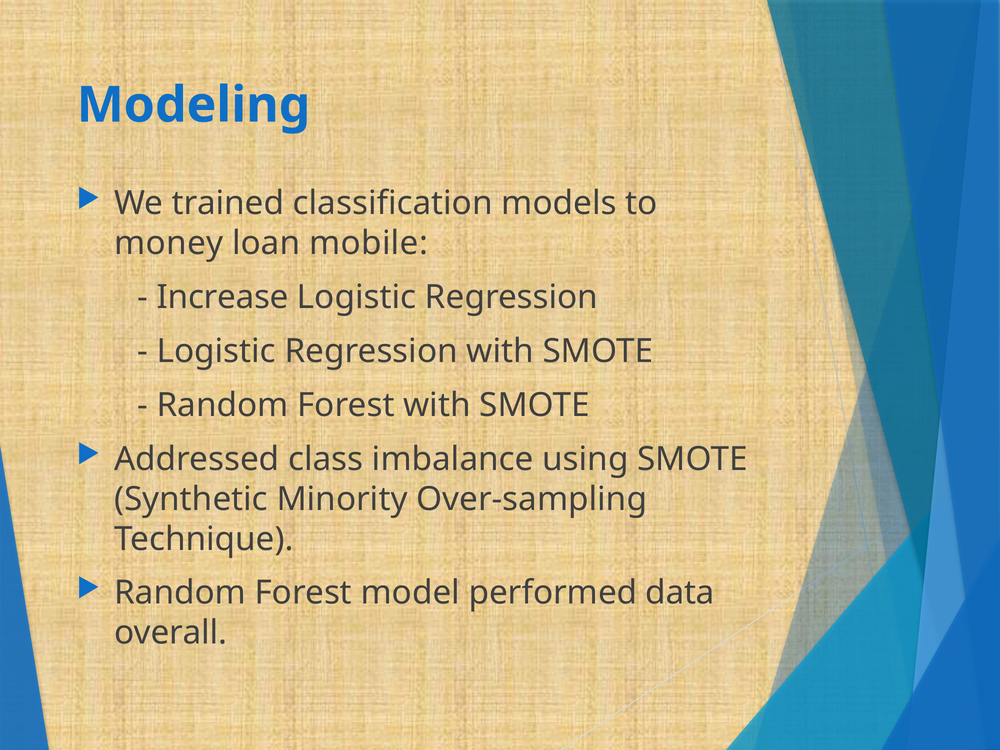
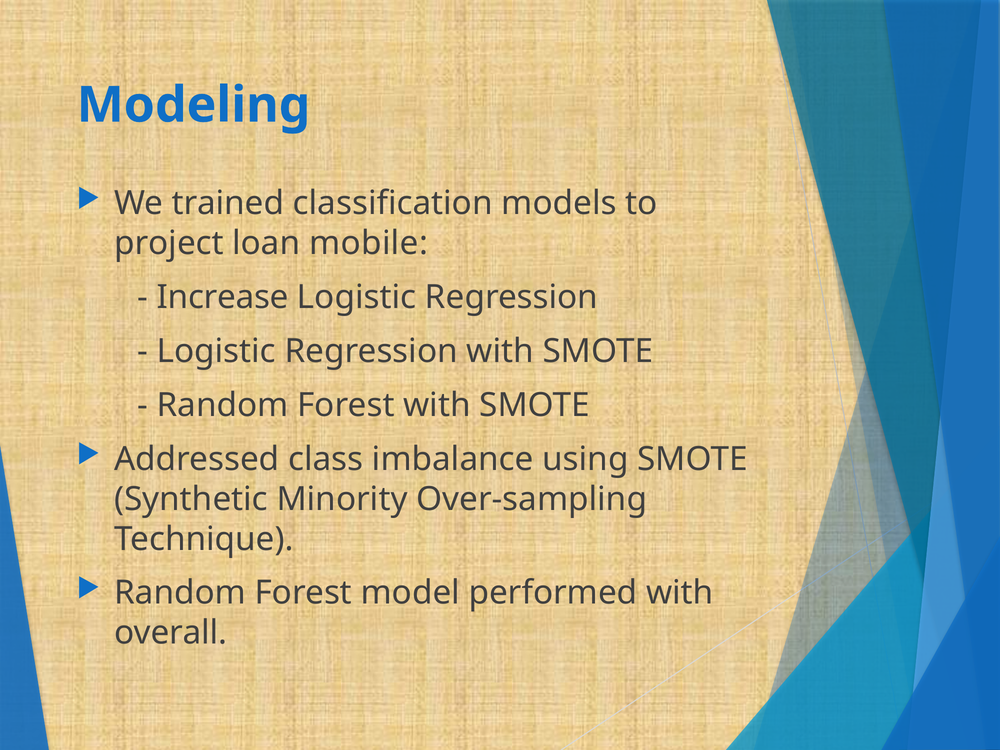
money: money -> project (169, 243)
performed data: data -> with (680, 593)
